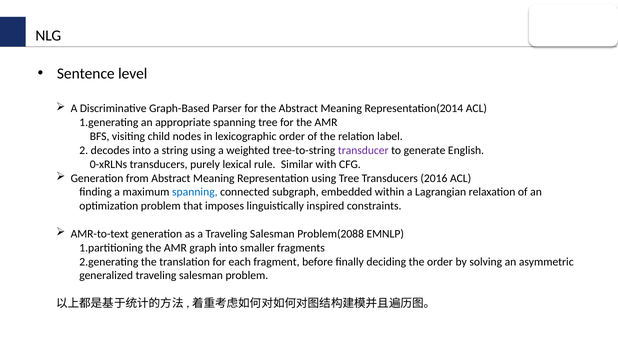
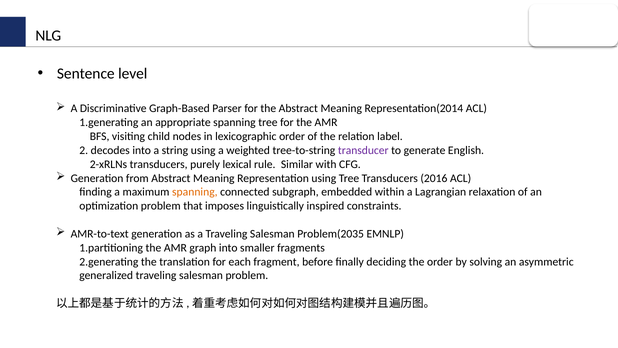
0-xRLNs: 0-xRLNs -> 2-xRLNs (108, 164)
spanning colour: blue -> orange (195, 192)
Problem(2088: Problem(2088 -> Problem(2035 (331, 234)
